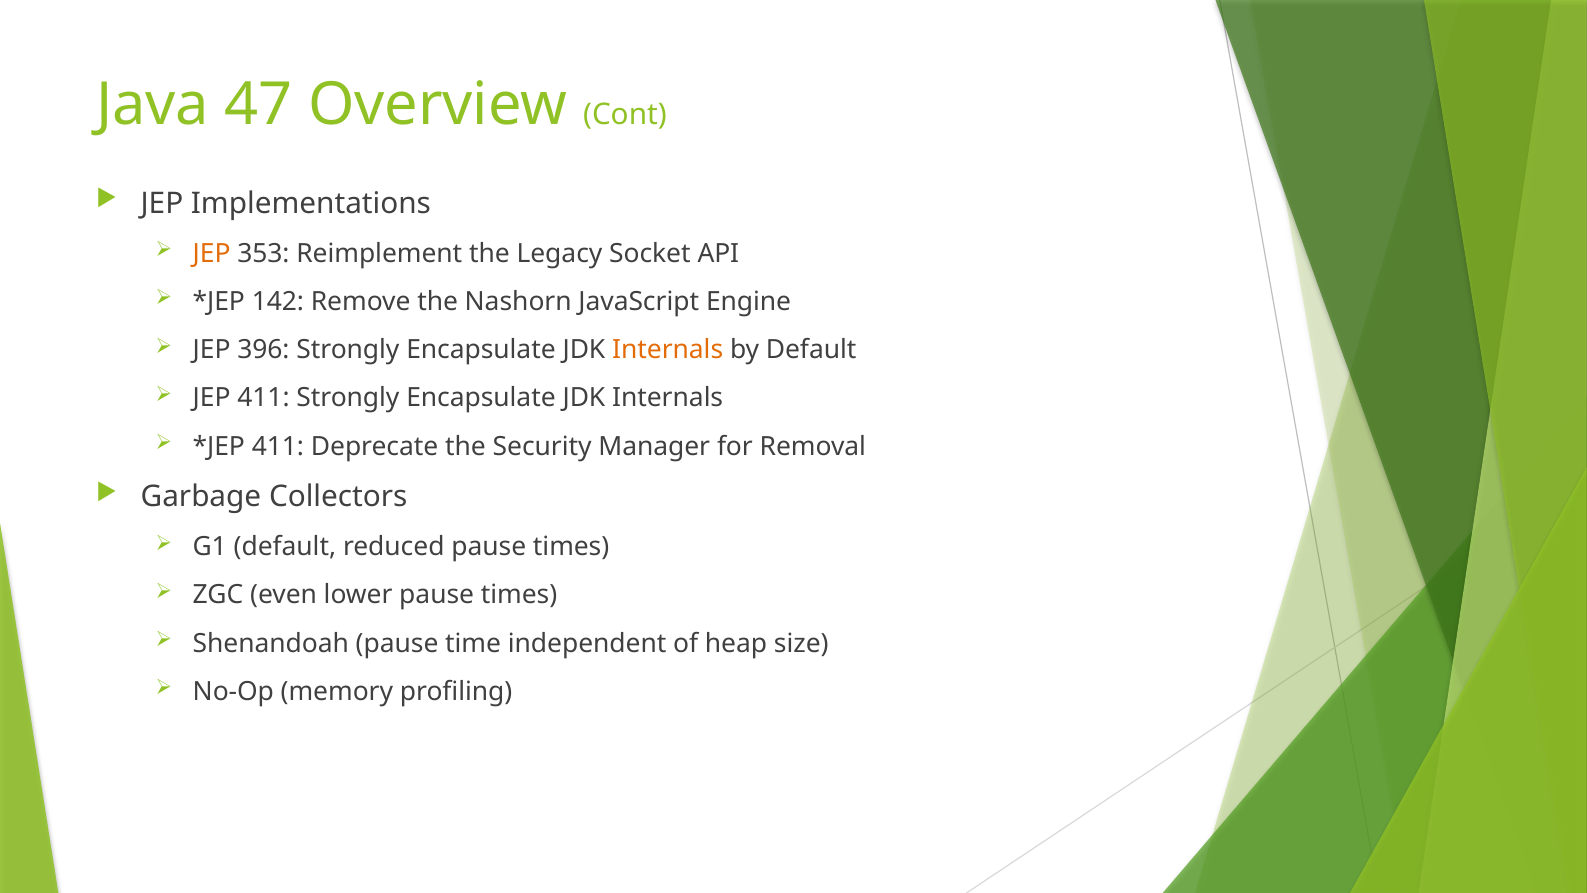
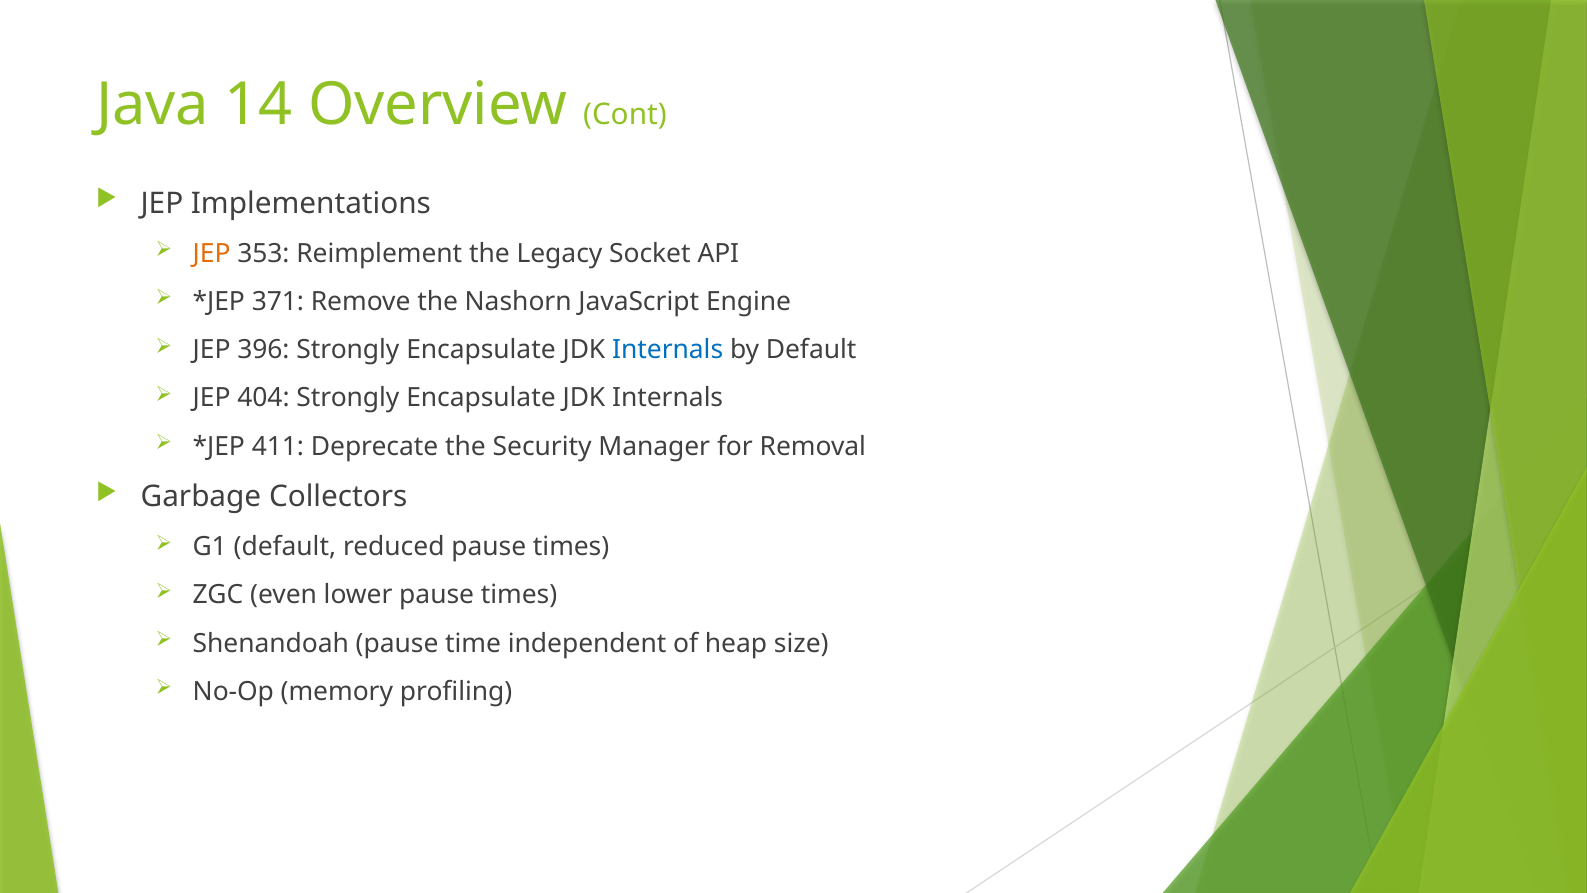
47: 47 -> 14 (259, 105)
142: 142 -> 371 (278, 302)
Internals colour: orange -> blue (668, 350)
JEP 411: 411 -> 404 (263, 398)
